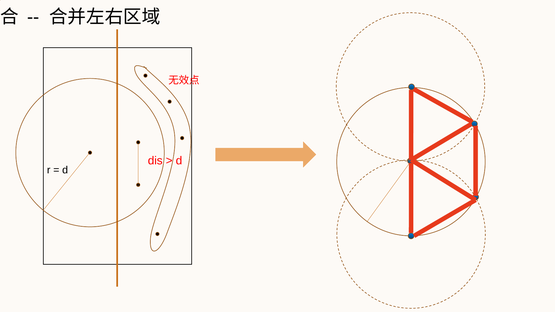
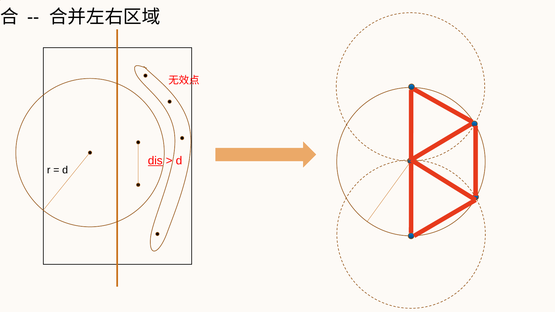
dis underline: none -> present (155, 161)
